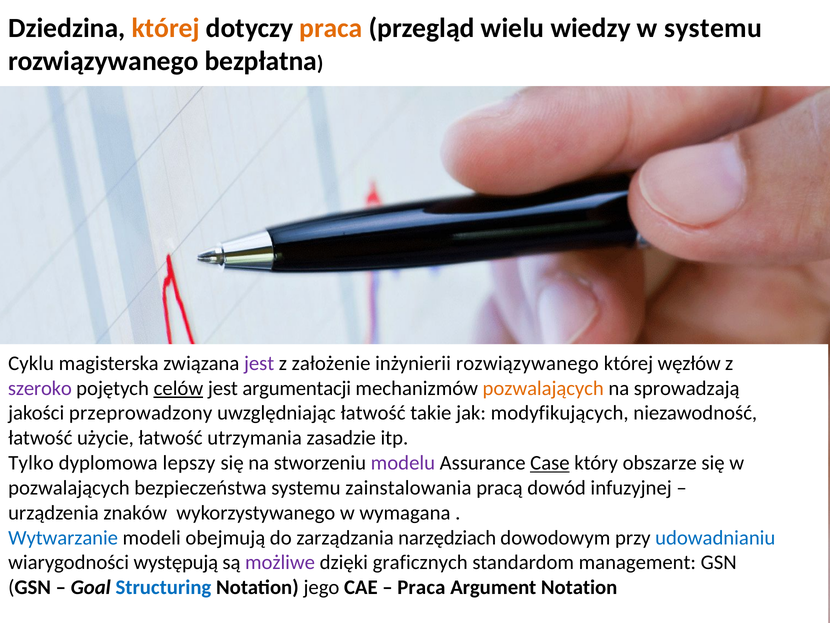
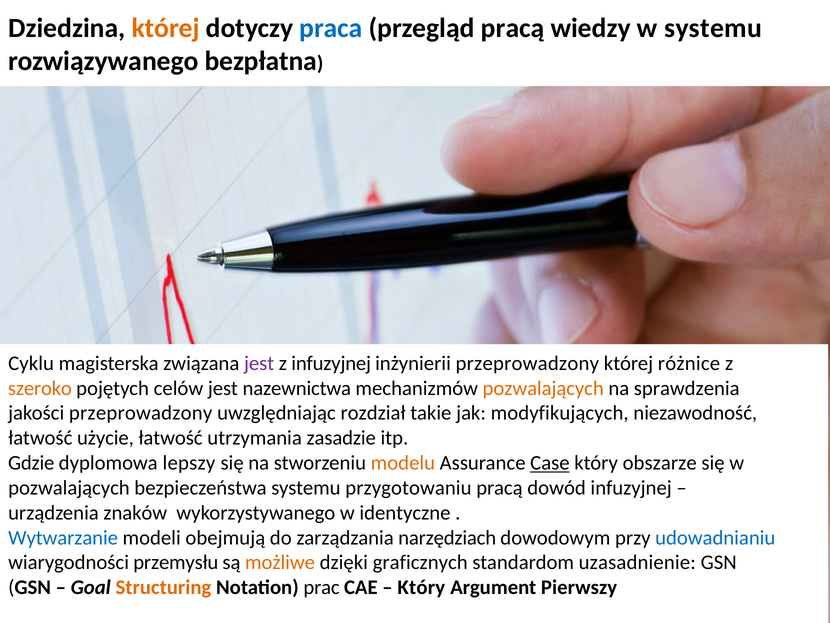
praca colour: orange -> blue (331, 28)
przegląd wielu: wielu -> pracą (513, 28)
z założenie: założenie -> infuzyjnej (331, 363)
inżynierii rozwiązywanego: rozwiązywanego -> przeprowadzony (527, 363)
węzłów: węzłów -> różnice (689, 363)
szeroko colour: purple -> orange (40, 388)
celów underline: present -> none (178, 388)
argumentacji: argumentacji -> nazewnictwa (297, 388)
sprowadzają: sprowadzają -> sprawdzenia (687, 388)
uwzględniając łatwość: łatwość -> rozdział (373, 413)
Tylko: Tylko -> Gdzie (31, 463)
modelu colour: purple -> orange (403, 463)
zainstalowania: zainstalowania -> przygotowaniu (408, 487)
wymagana: wymagana -> identyczne (405, 512)
występują: występują -> przemysłu (176, 562)
możliwe colour: purple -> orange (280, 562)
management: management -> uzasadnienie (637, 562)
Structuring colour: blue -> orange (163, 587)
jego: jego -> prac (322, 587)
Praca: Praca -> Który (421, 587)
Argument Notation: Notation -> Pierwszy (579, 587)
